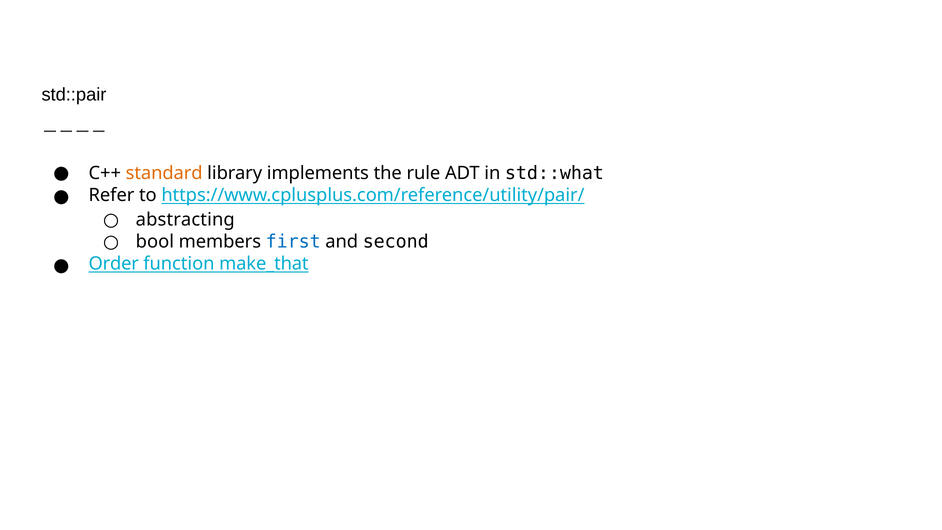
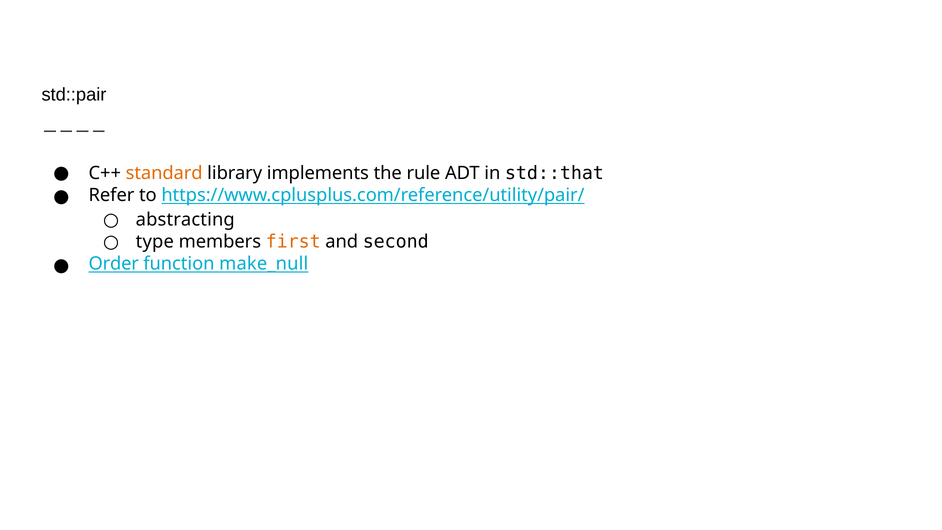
std::what: std::what -> std::that (554, 173)
bool: bool -> type (155, 242)
first colour: blue -> orange (293, 242)
make_that: make_that -> make_null (264, 264)
